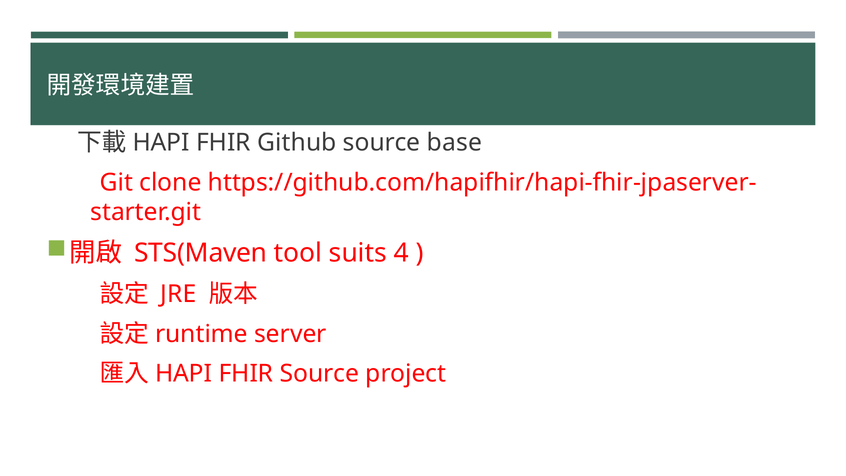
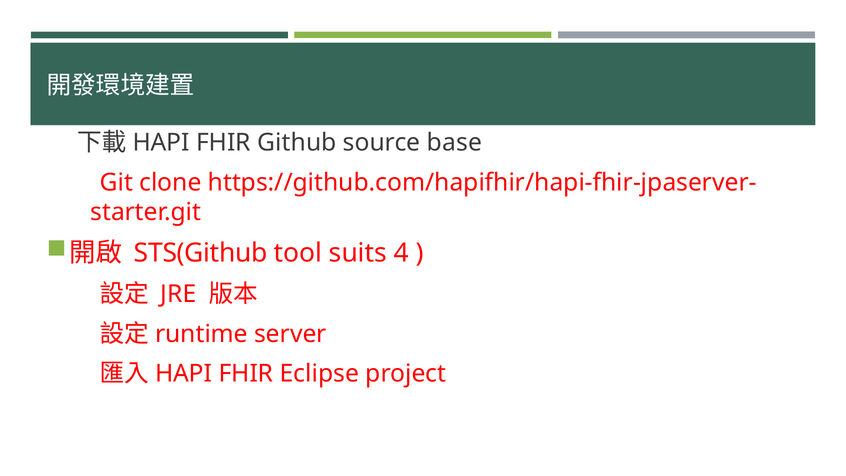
STS(Maven: STS(Maven -> STS(Github (201, 253)
FHIR Source: Source -> Eclipse (319, 374)
